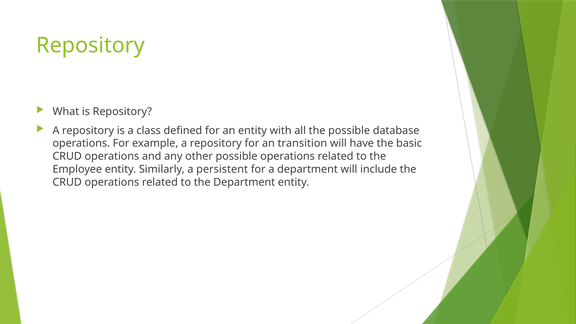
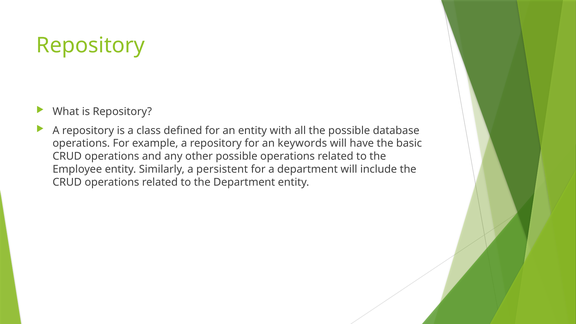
transition: transition -> keywords (302, 143)
